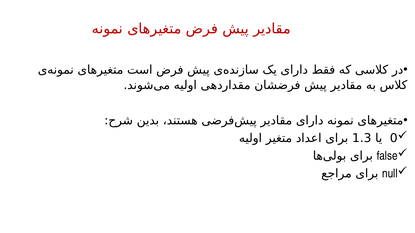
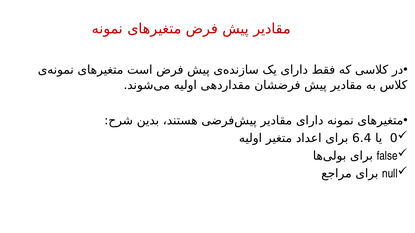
1.3: 1.3 -> 6.4 (362, 139)
